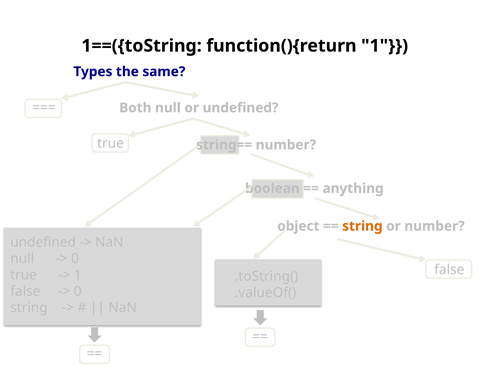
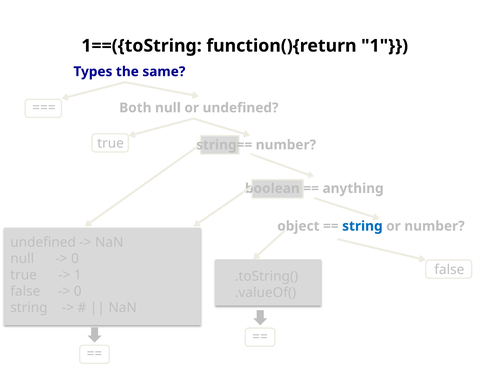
string colour: orange -> blue (362, 226)
